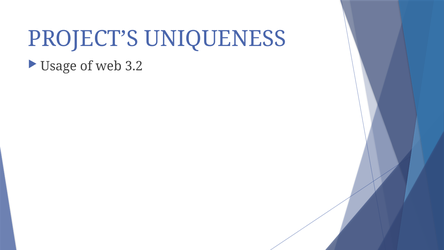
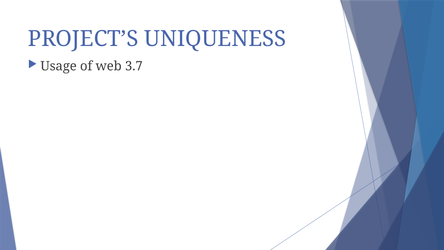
3.2: 3.2 -> 3.7 (134, 66)
